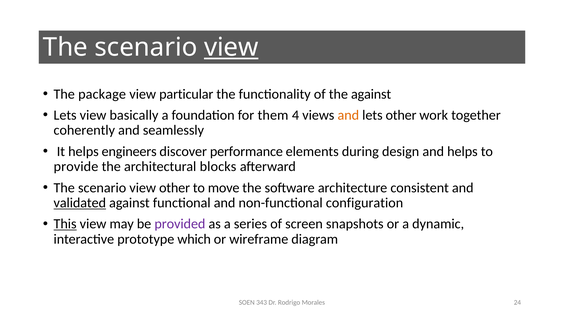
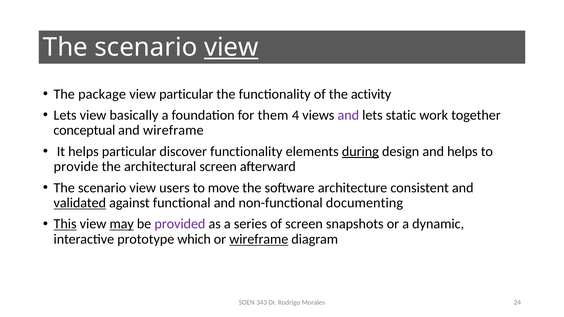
the against: against -> activity (371, 94)
and colour: orange -> purple (348, 115)
lets other: other -> static (401, 115)
coherently: coherently -> conceptual (84, 130)
and seamlessly: seamlessly -> wireframe (173, 130)
helps engineers: engineers -> particular (129, 152)
discover performance: performance -> functionality (246, 152)
during underline: none -> present (360, 152)
architectural blocks: blocks -> screen (218, 167)
view other: other -> users (174, 188)
configuration: configuration -> documenting (364, 203)
may underline: none -> present (122, 224)
wireframe underline: none -> present (259, 239)
